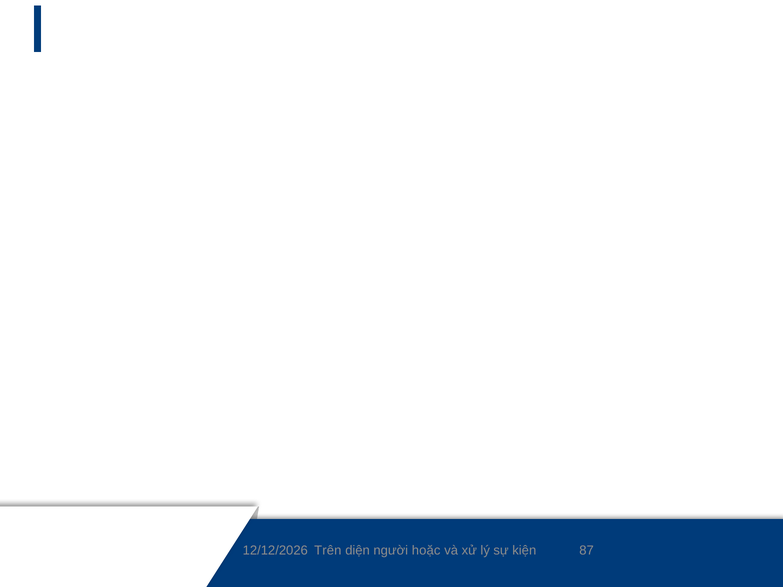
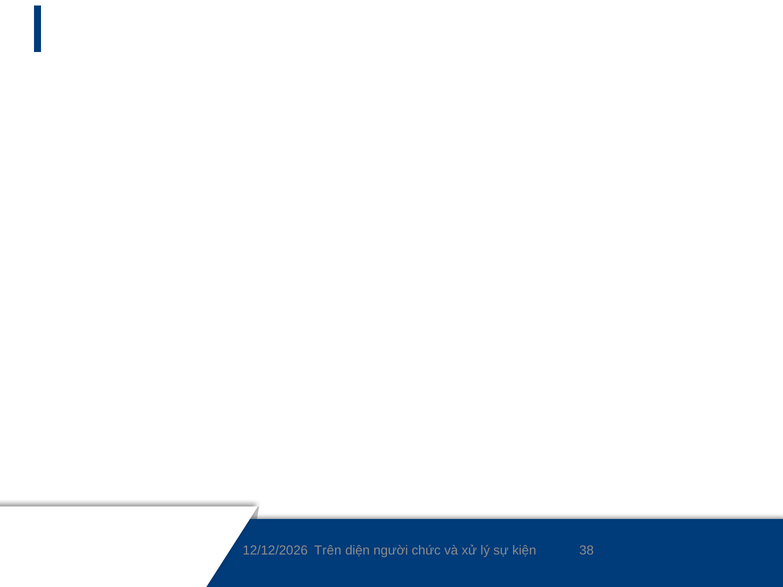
hoặc: hoặc -> chức (426, 551)
87: 87 -> 38 (587, 551)
